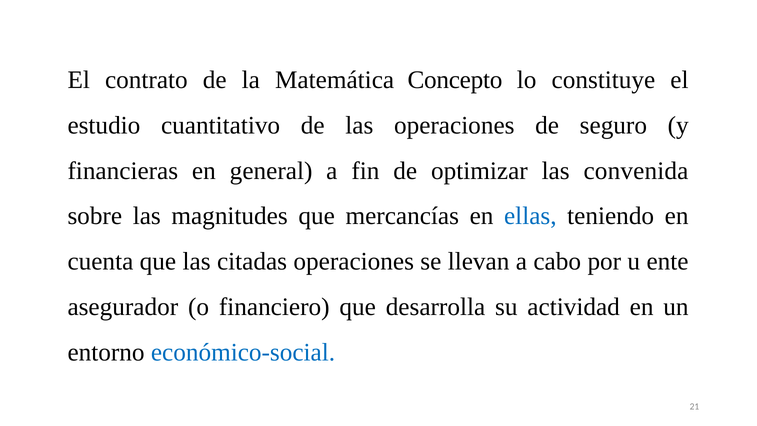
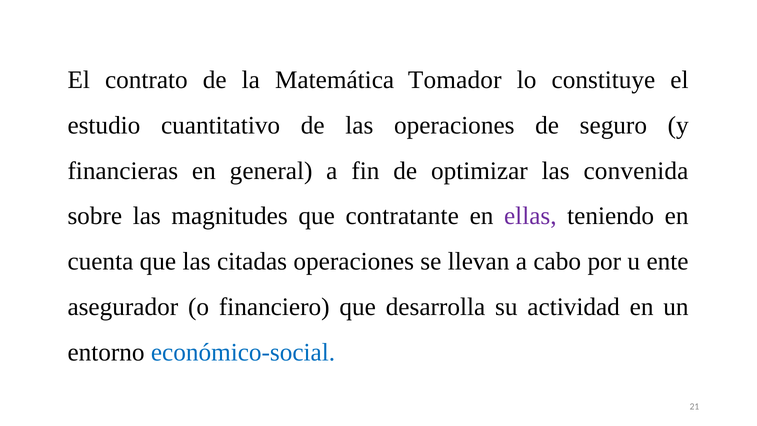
Concepto: Concepto -> Tomador (455, 80)
mercancías: mercancías -> contratante (402, 216)
ellas colour: blue -> purple (530, 216)
